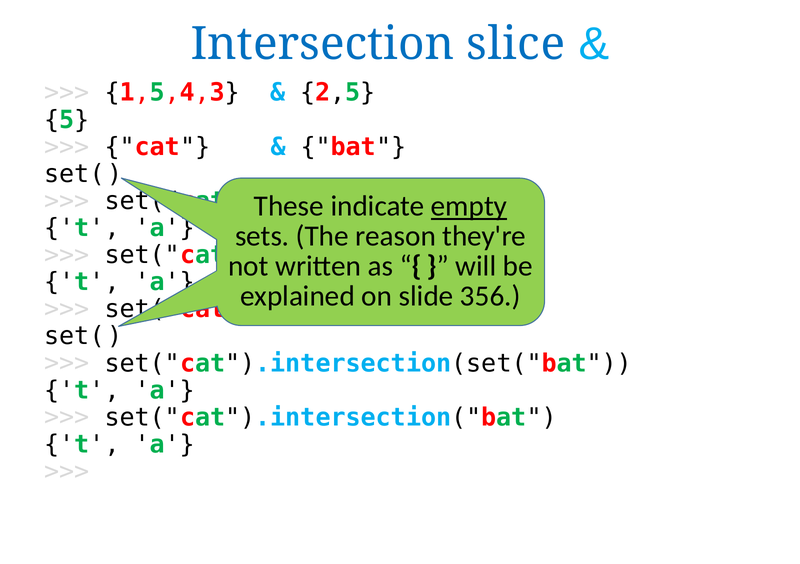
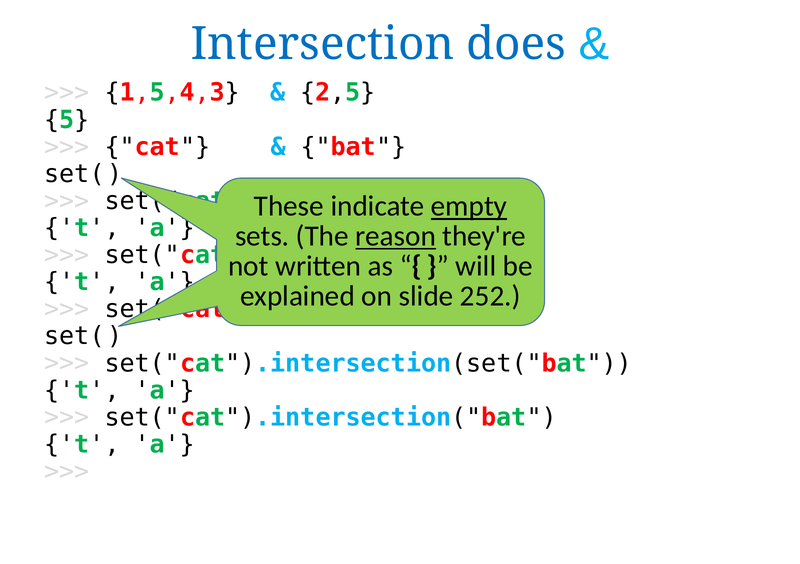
slice: slice -> does (516, 44)
reason underline: none -> present (396, 236)
356: 356 -> 252 (490, 296)
